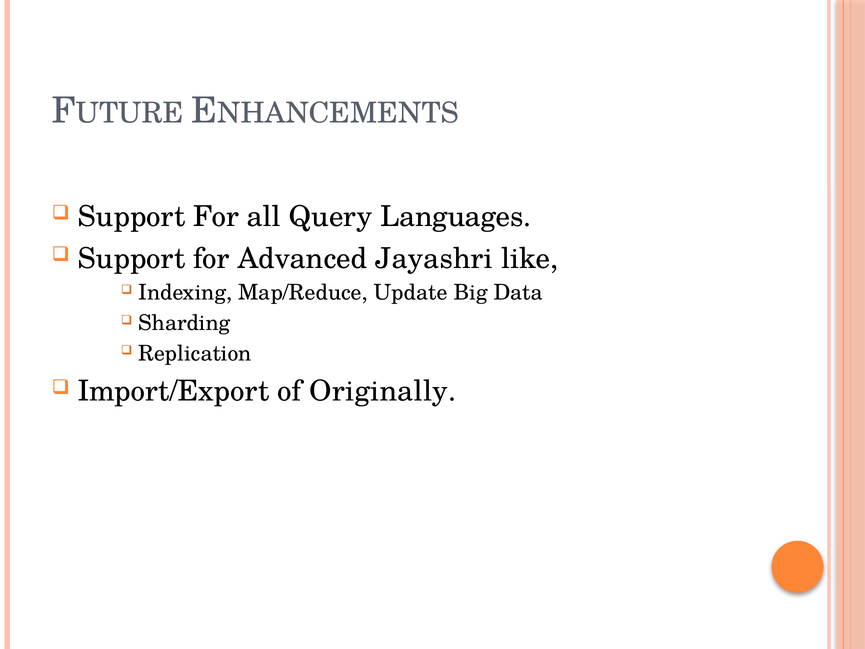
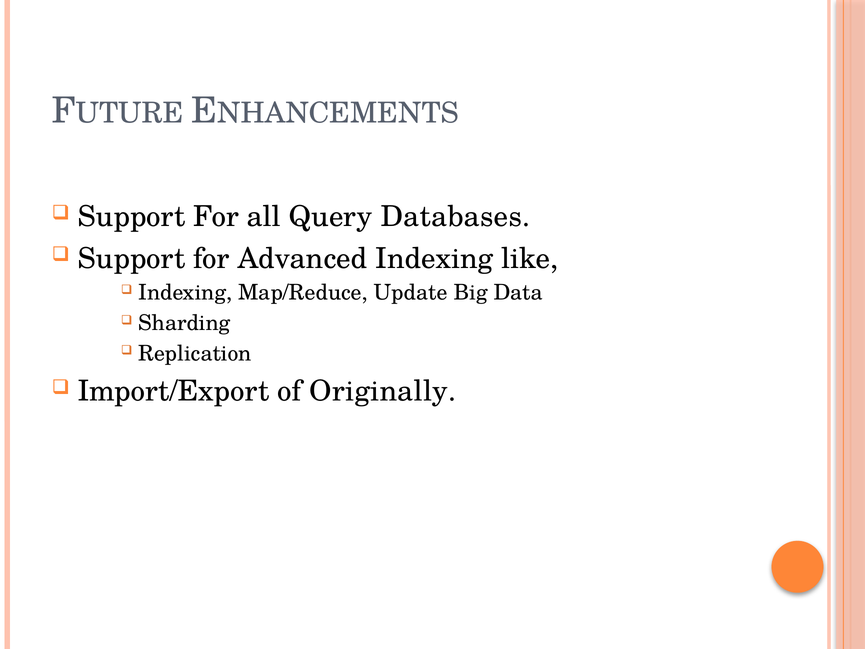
Languages: Languages -> Databases (455, 217)
Advanced Jayashri: Jayashri -> Indexing (434, 259)
